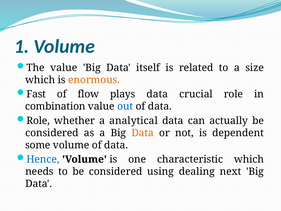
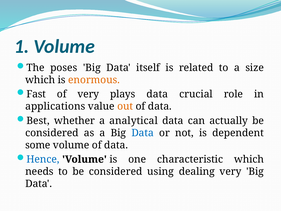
The value: value -> poses (64, 68)
of flow: flow -> very (88, 94)
combination: combination -> applications (55, 106)
out colour: blue -> orange (125, 106)
Role: Role -> Best (38, 121)
Data colour: orange -> blue (143, 133)
dealing next: next -> very (230, 171)
